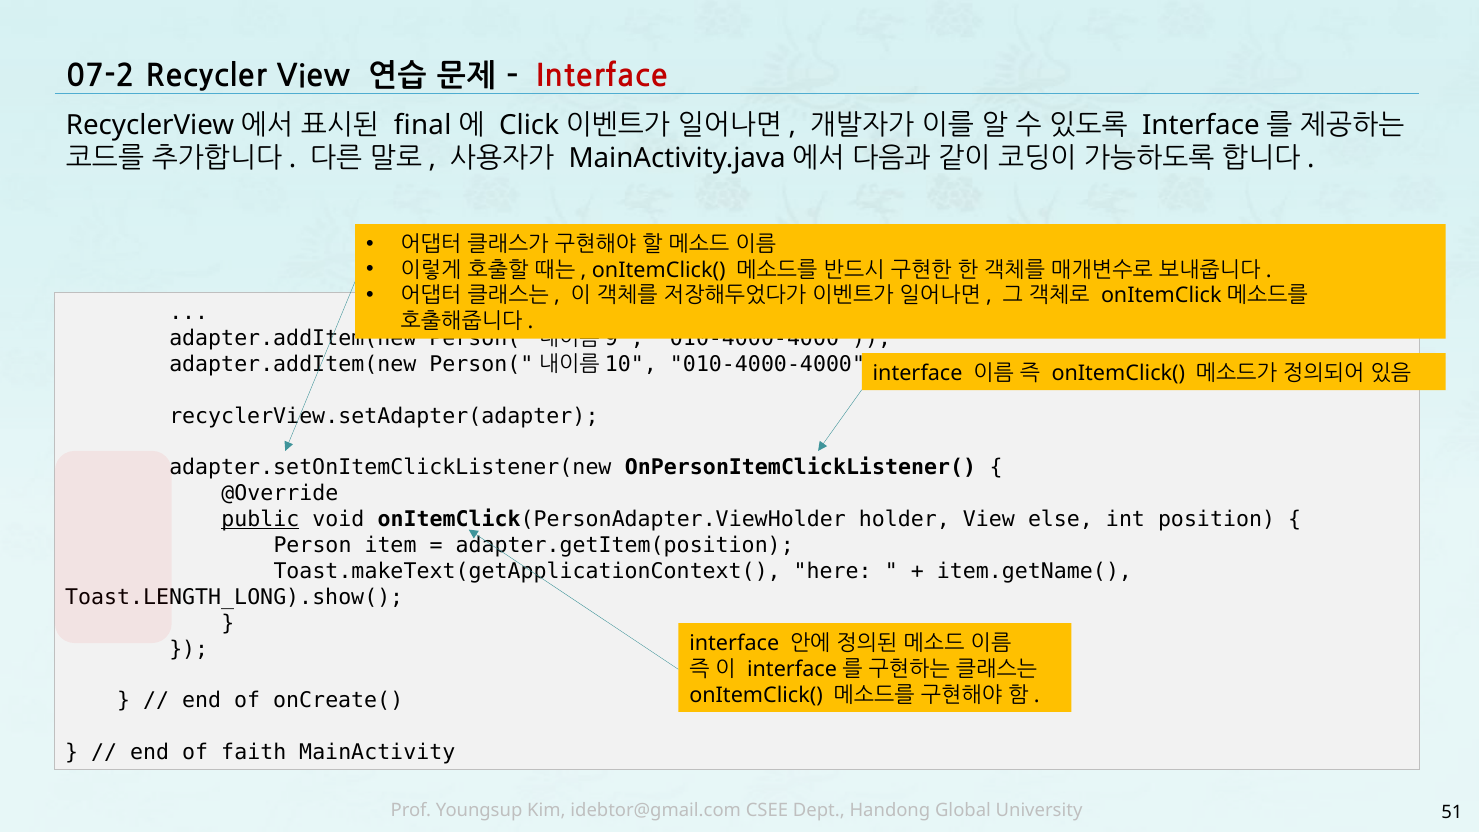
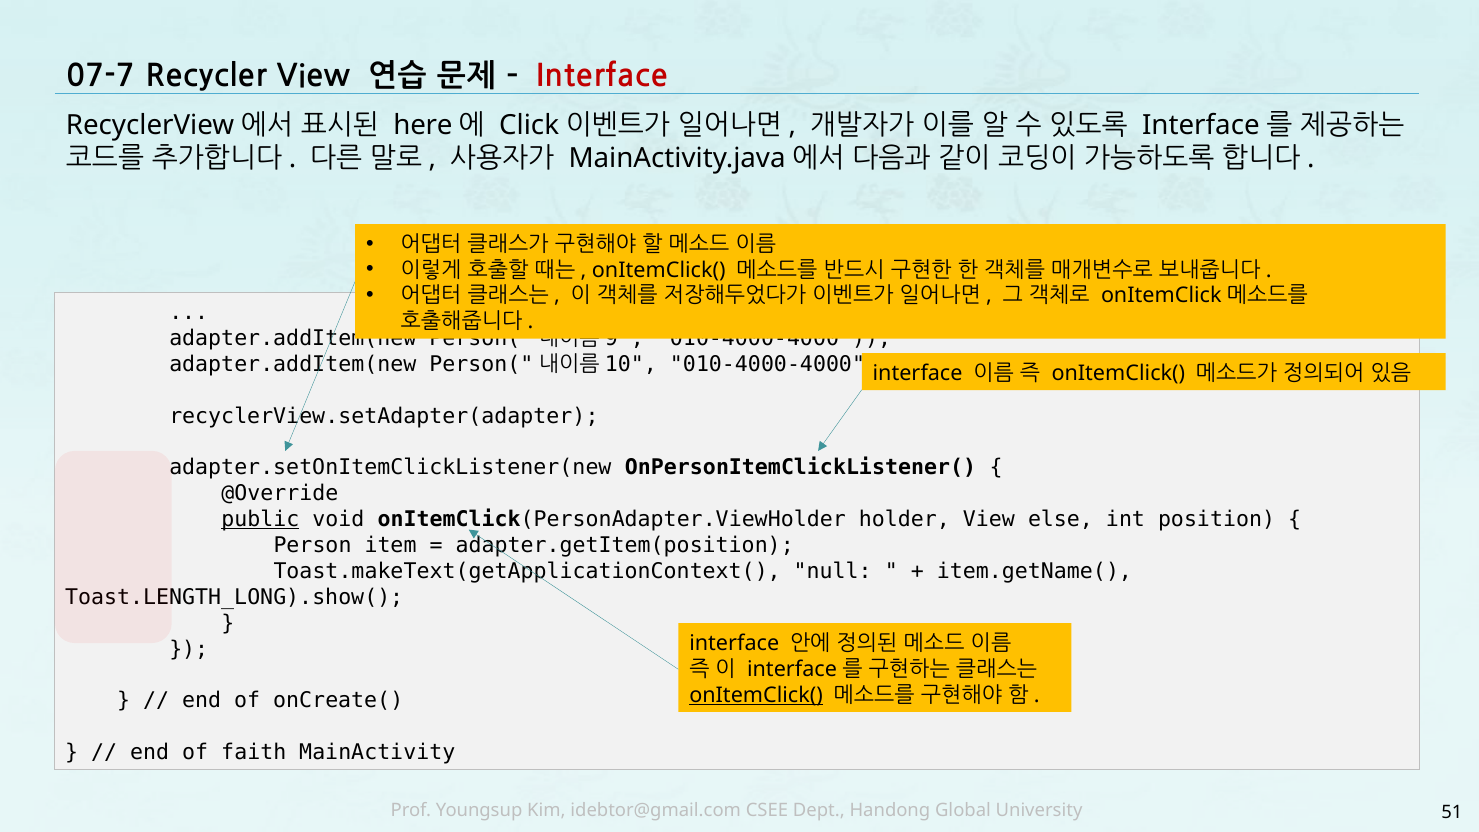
07-2: 07-2 -> 07-7 (101, 76)
final: final -> here (423, 126)
here: here -> null (833, 571)
onItemClick( underline: none -> present (756, 695)
